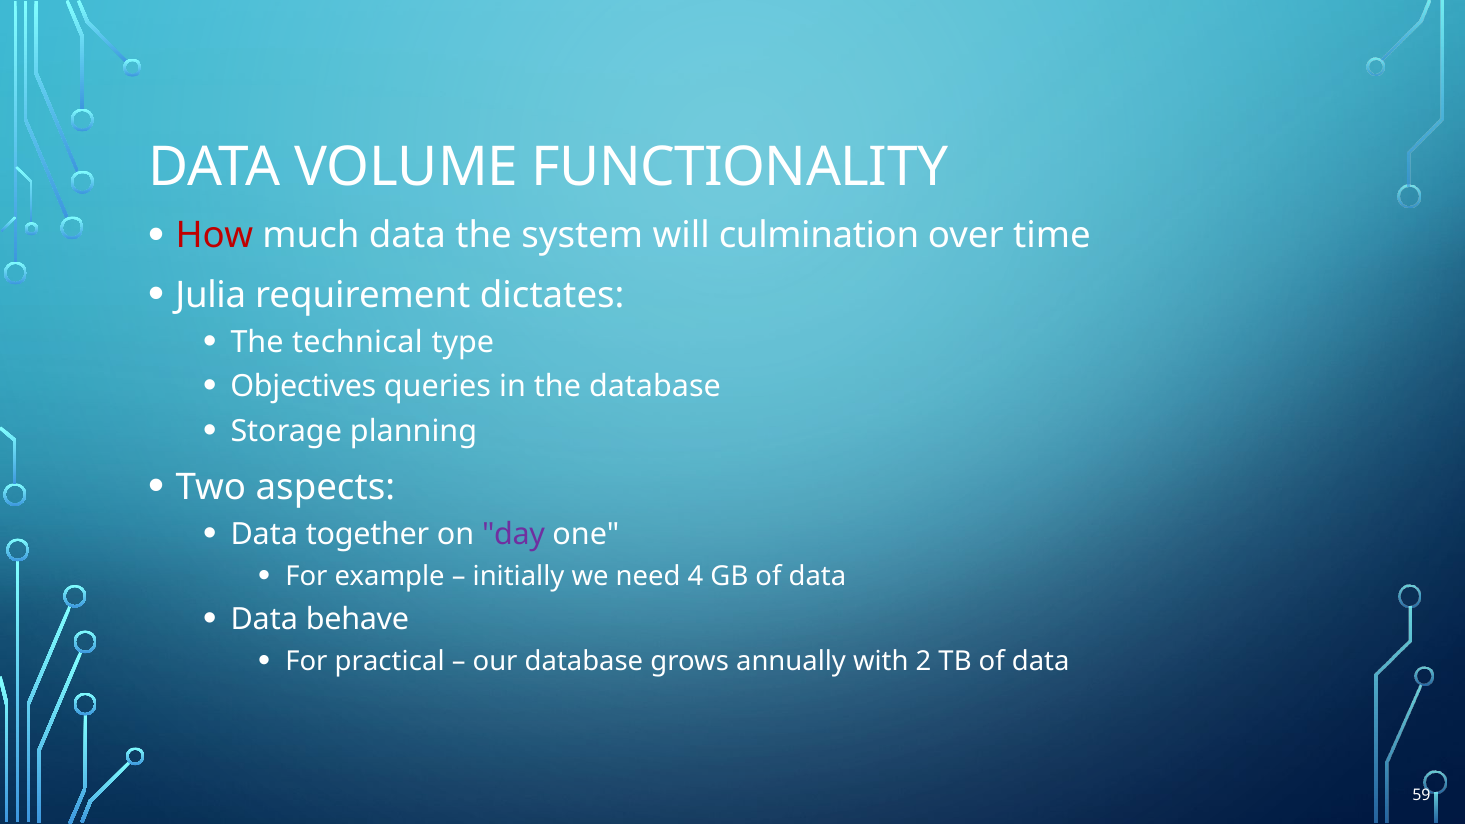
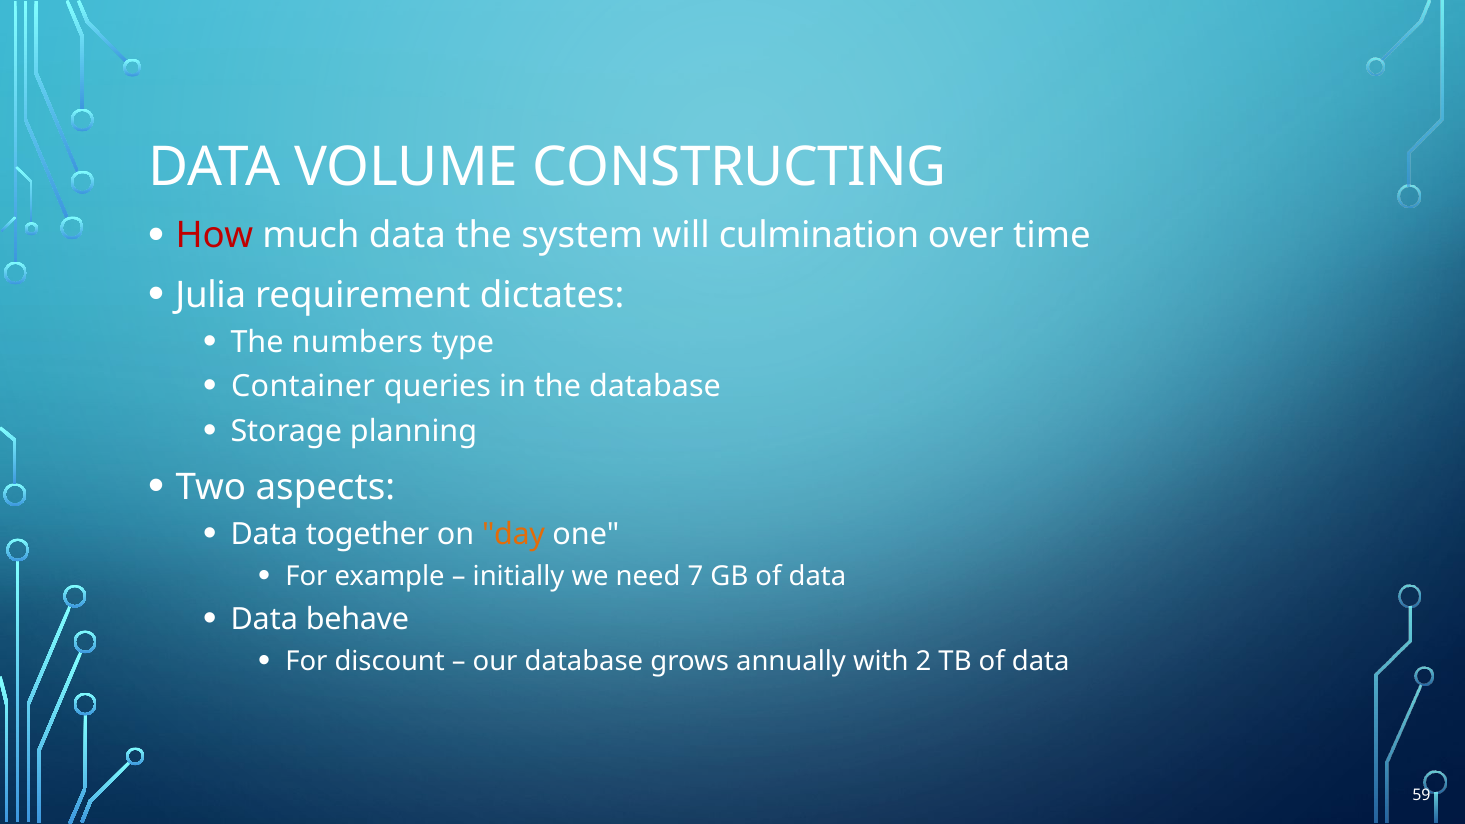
FUNCTIONALITY: FUNCTIONALITY -> CONSTRUCTING (740, 167)
technical: technical -> numbers (357, 343)
Objectives: Objectives -> Container (303, 387)
day colour: purple -> orange (514, 535)
4: 4 -> 7 (696, 577)
practical: practical -> discount (390, 662)
